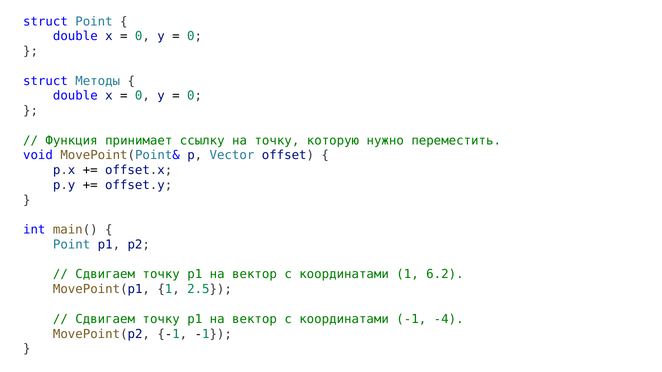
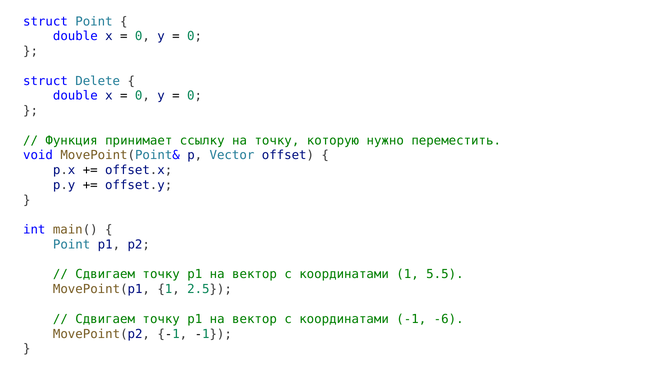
Методы: Методы -> Delete (98, 81)
6.2: 6.2 -> 5.5 (445, 275)
-4: -4 -> -6 (449, 319)
